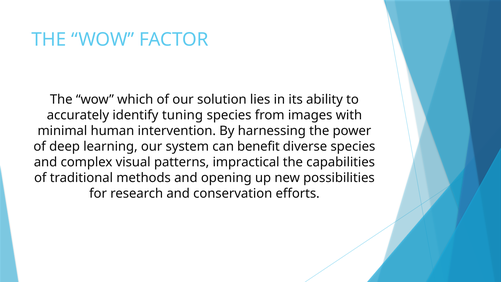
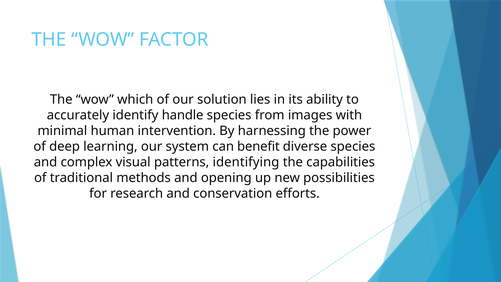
tuning: tuning -> handle (183, 115)
impractical: impractical -> identifying (246, 162)
